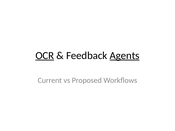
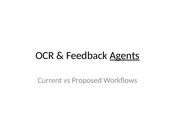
OCR underline: present -> none (45, 56)
